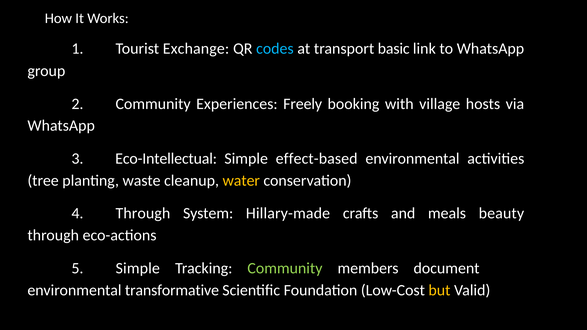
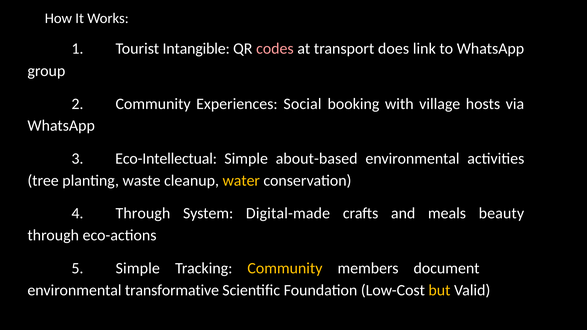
Exchange: Exchange -> Intangible (196, 49)
codes colour: light blue -> pink (275, 49)
basic: basic -> does (394, 49)
Freely: Freely -> Social (303, 104)
effect-based: effect-based -> about-based (317, 159)
Hillary-made: Hillary-made -> Digital-made (288, 214)
Community colour: light green -> yellow (285, 268)
